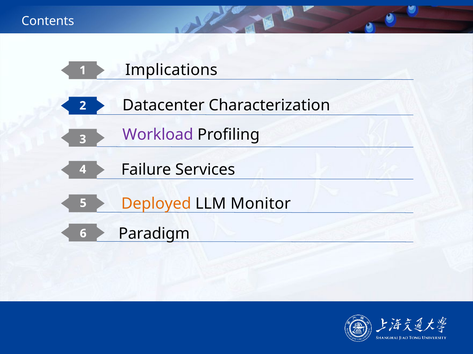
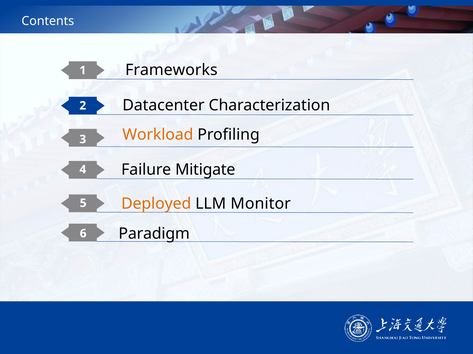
Implications: Implications -> Frameworks (171, 70)
Workload colour: purple -> orange (158, 135)
Services: Services -> Mitigate (205, 170)
